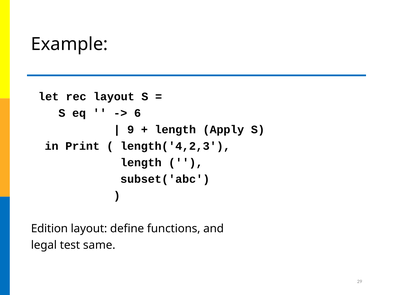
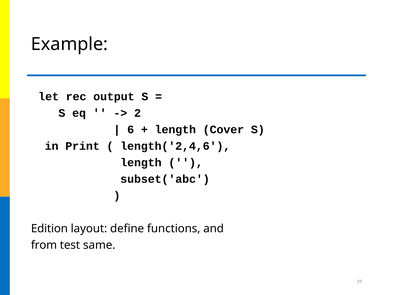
rec layout: layout -> output (114, 97)
6: 6 -> 2 (138, 113)
9: 9 -> 6 (131, 129)
Apply: Apply -> Cover (223, 129)
length('4,2,3: length('4,2,3 -> length('2,4,6 (175, 146)
legal: legal -> from (44, 245)
